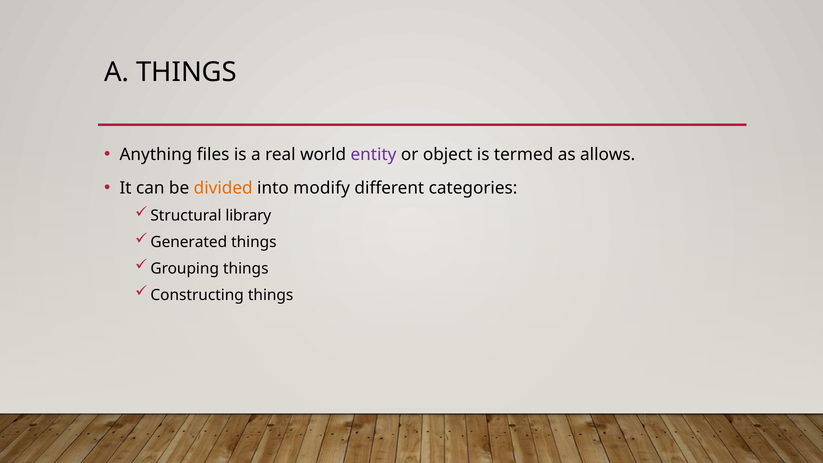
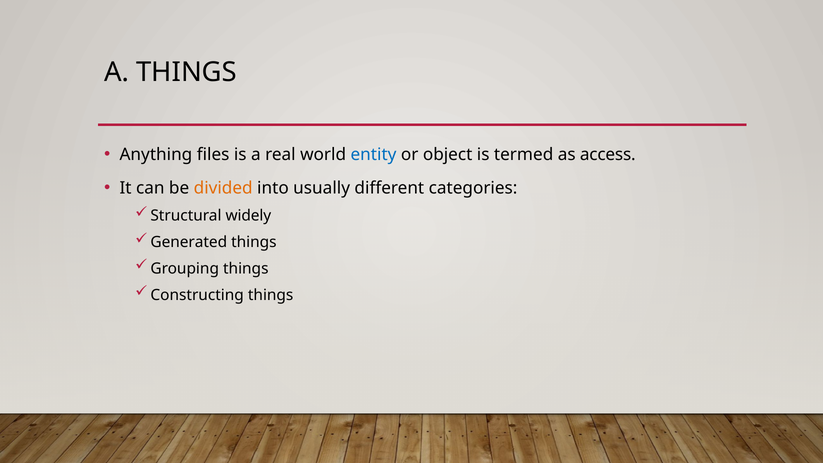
entity colour: purple -> blue (373, 155)
allows: allows -> access (608, 155)
modify: modify -> usually (322, 188)
library: library -> widely (248, 215)
